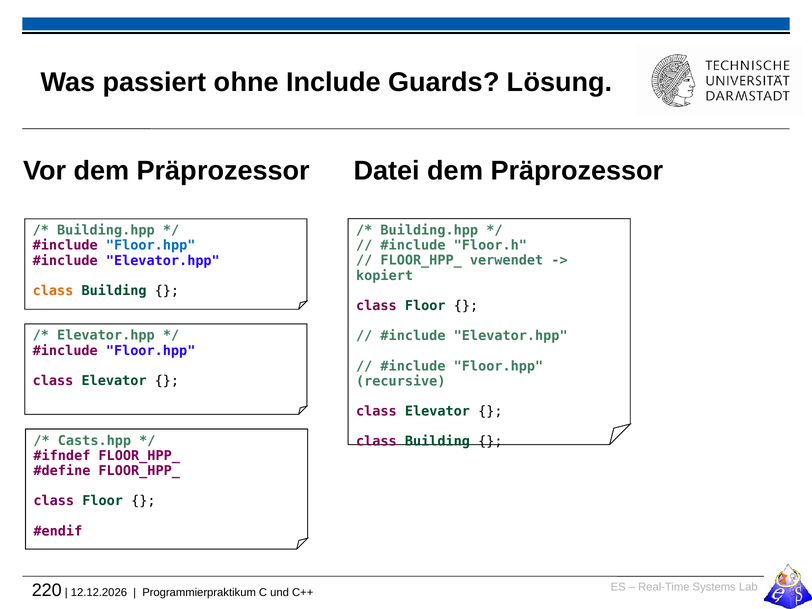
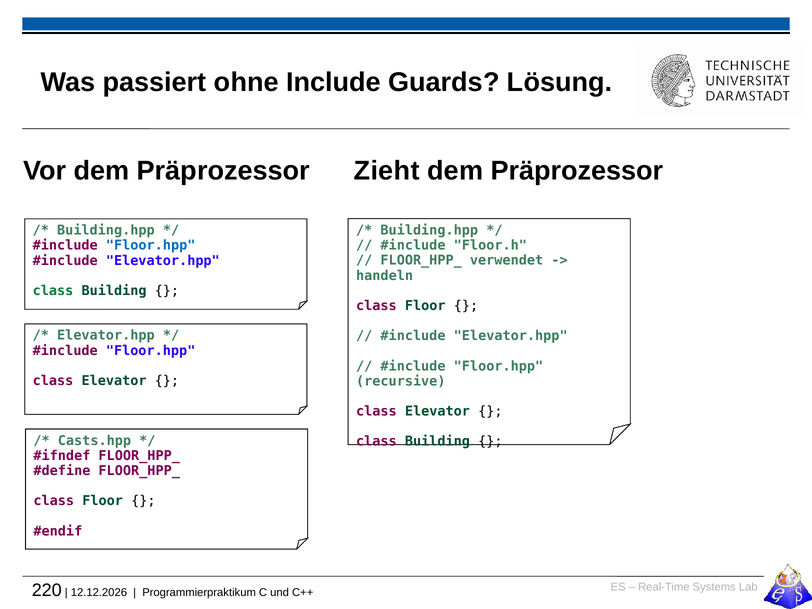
Datei: Datei -> Zieht (387, 171)
kopiert: kopiert -> handeln (385, 276)
class colour: orange -> green (53, 291)
